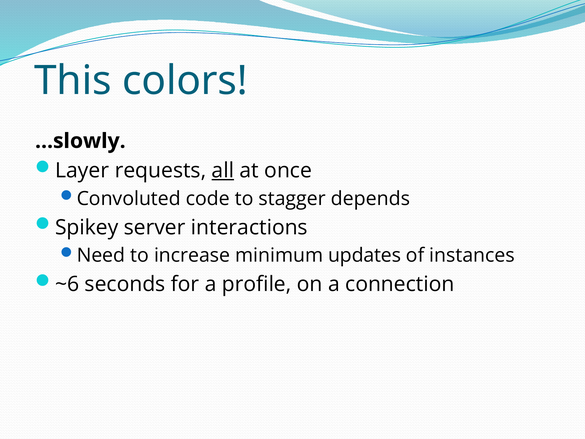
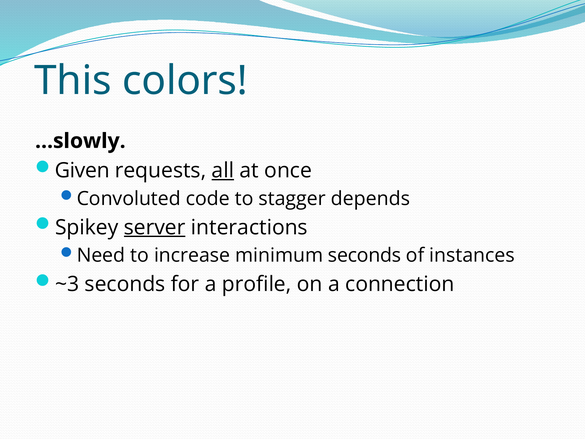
Layer: Layer -> Given (82, 170)
server underline: none -> present (155, 227)
minimum updates: updates -> seconds (365, 255)
~6: ~6 -> ~3 (67, 284)
